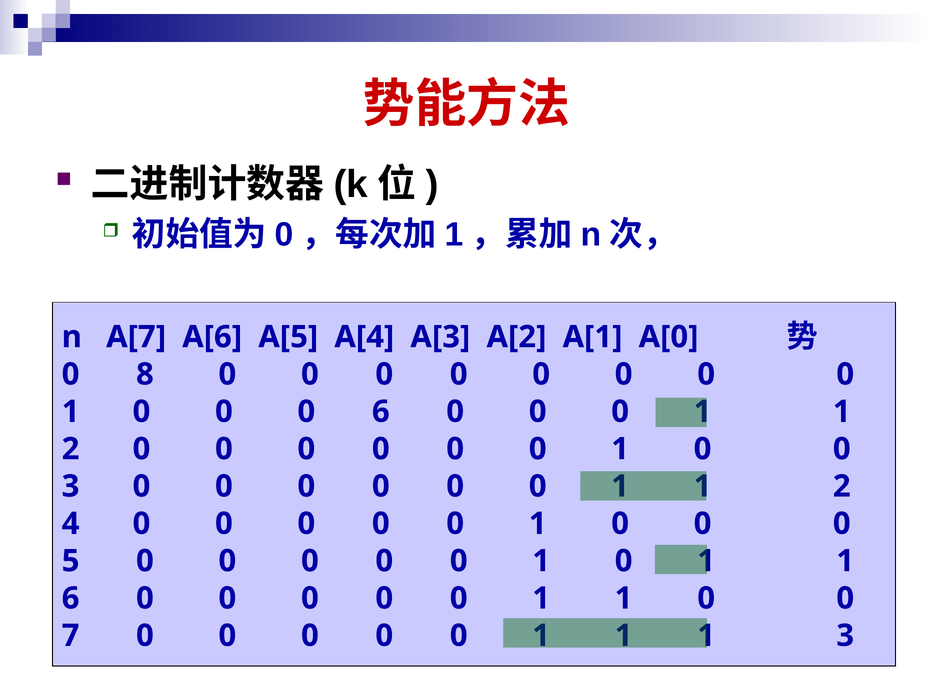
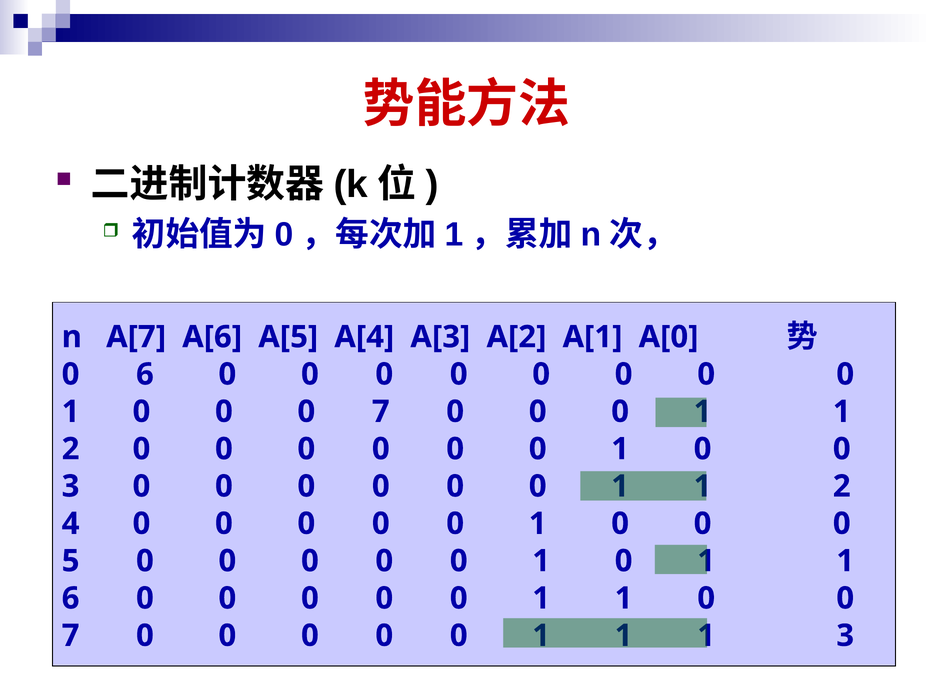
0 8: 8 -> 6 (145, 374)
0 0 0 6: 6 -> 7 (381, 411)
